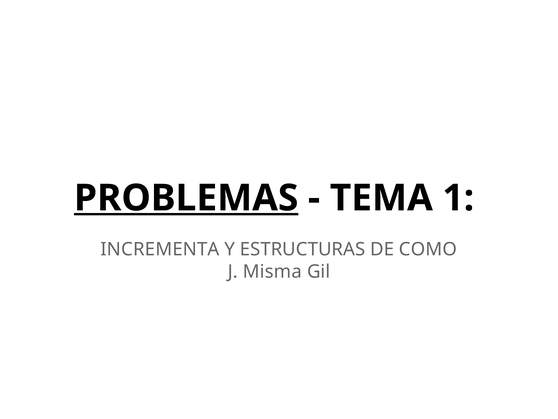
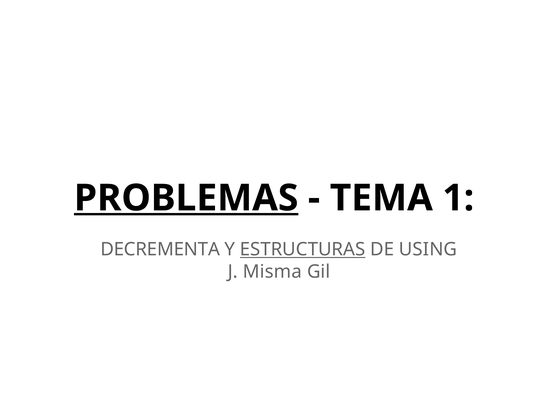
INCREMENTA: INCREMENTA -> DECREMENTA (160, 249)
ESTRUCTURAS underline: none -> present (303, 249)
COMO: COMO -> USING (428, 249)
